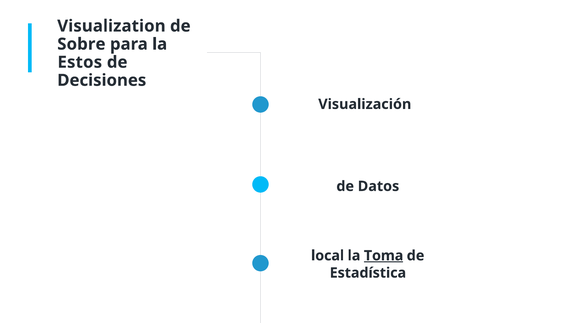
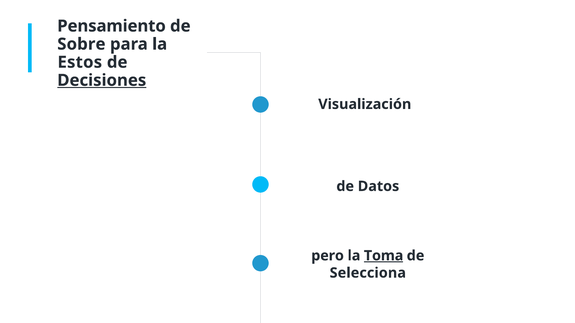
Visualization: Visualization -> Pensamiento (112, 26)
Decisiones underline: none -> present (102, 80)
local: local -> pero (328, 256)
Estadística: Estadística -> Selecciona (368, 273)
